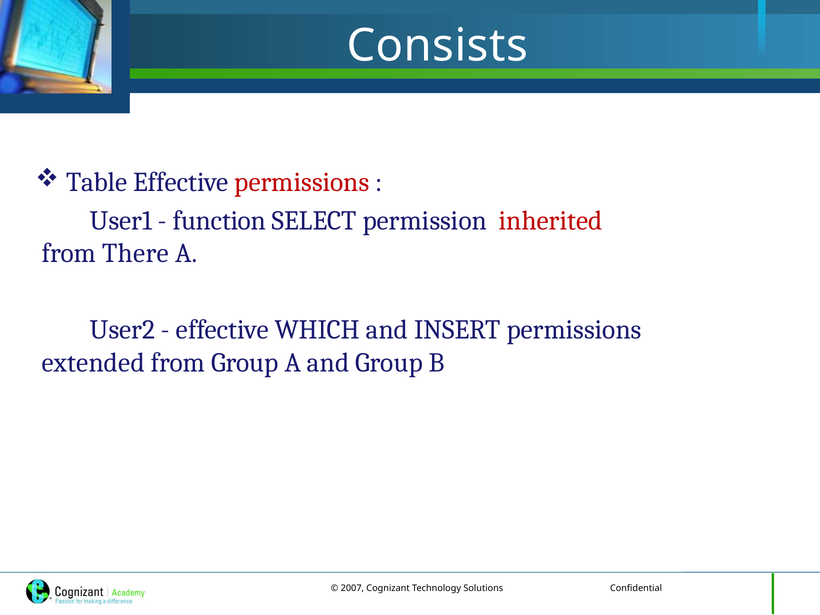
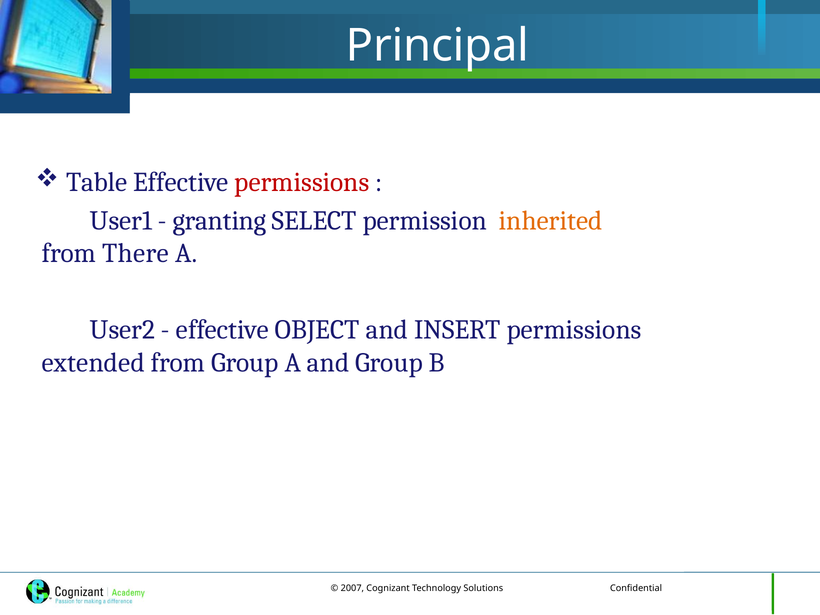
Consists: Consists -> Principal (438, 46)
function: function -> granting (220, 221)
inherited colour: red -> orange (551, 221)
WHICH: WHICH -> OBJECT (317, 330)
